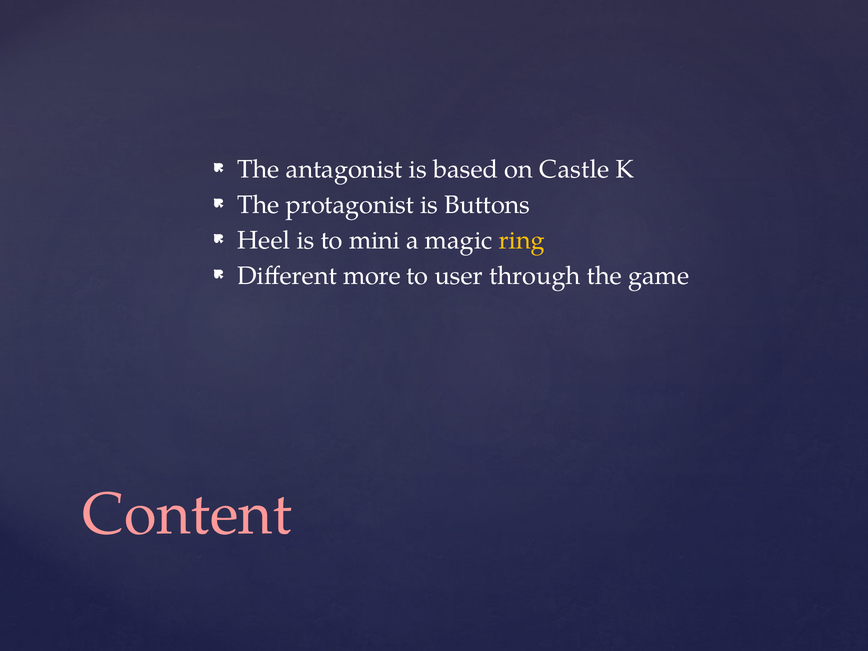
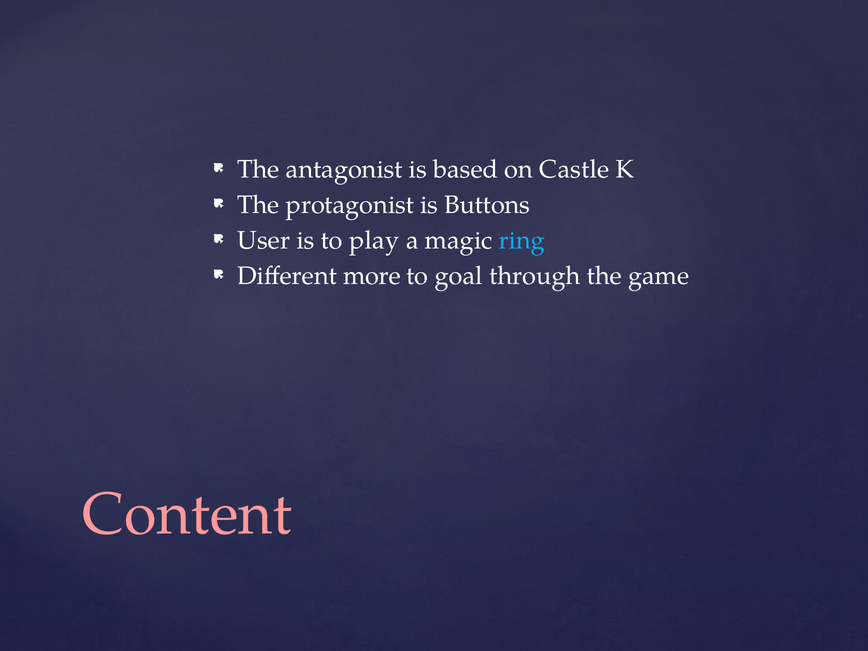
Heel: Heel -> User (264, 240)
mini: mini -> play (374, 240)
ring colour: yellow -> light blue (522, 240)
user: user -> goal (459, 276)
